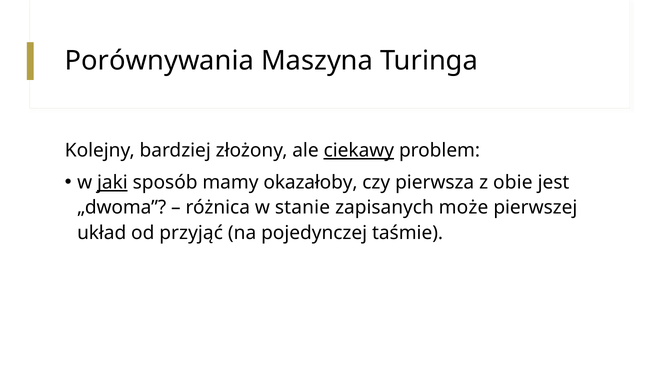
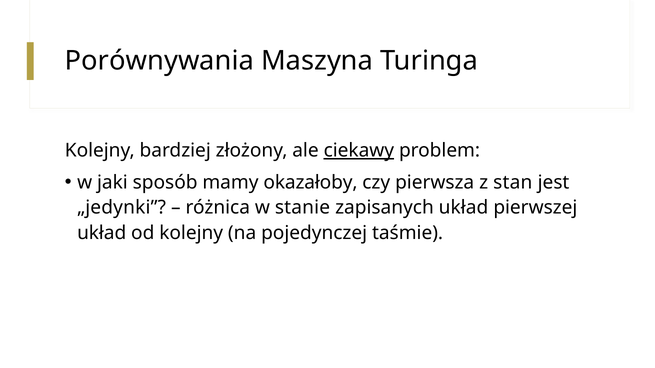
jaki underline: present -> none (112, 183)
obie: obie -> stan (513, 183)
„dwoma: „dwoma -> „jedynki (122, 208)
zapisanych może: może -> układ (464, 208)
od przyjąć: przyjąć -> kolejny (191, 233)
